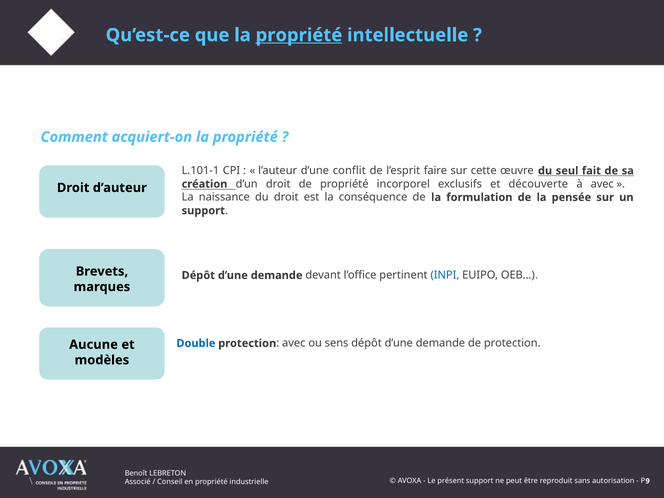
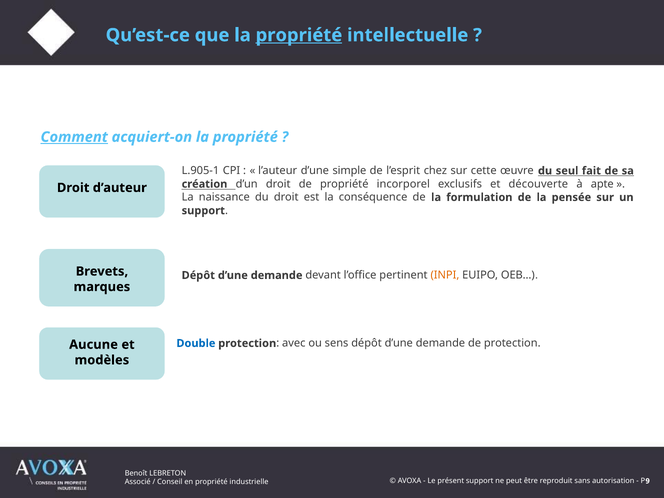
Comment underline: none -> present (74, 137)
L.101-1: L.101-1 -> L.905-1 (200, 171)
conflit: conflit -> simple (349, 171)
faire: faire -> chez (435, 171)
à avec: avec -> apte (602, 184)
INPI colour: blue -> orange (445, 275)
